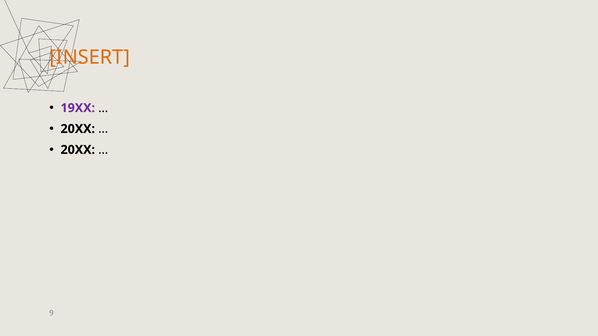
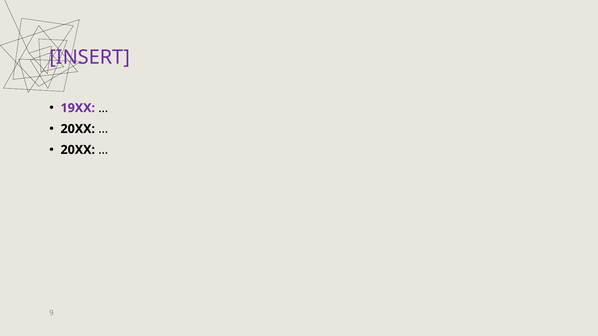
INSERT colour: orange -> purple (90, 57)
